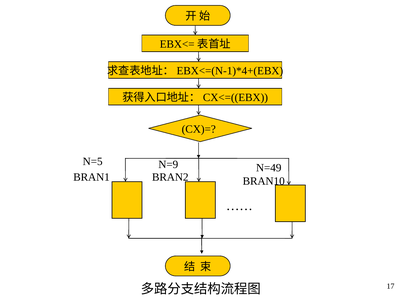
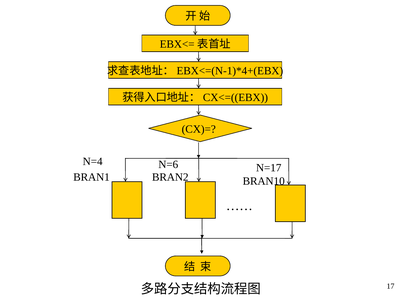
N=5: N=5 -> N=4 (93, 161)
N=9: N=9 -> N=6 (168, 165)
N=49: N=49 -> N=17 (269, 168)
